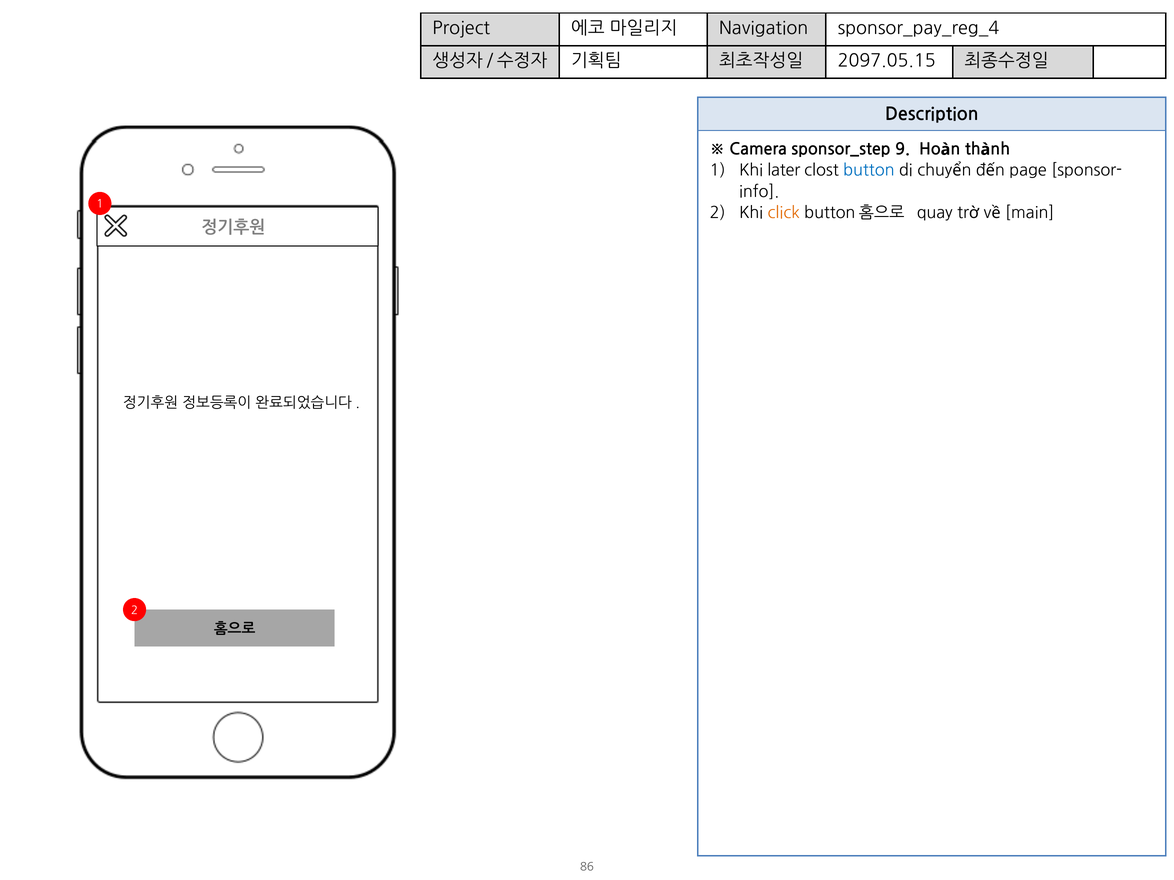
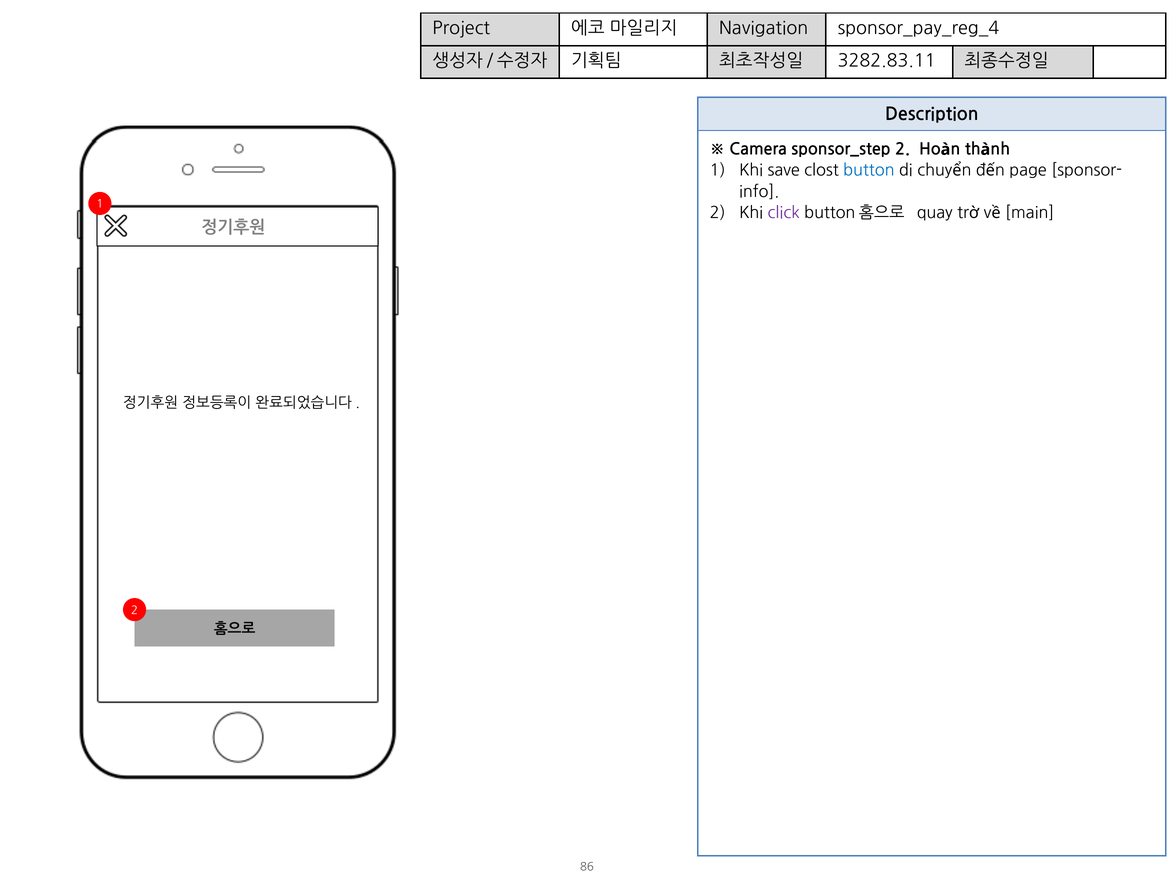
2097.05.15: 2097.05.15 -> 3282.83.11 (887, 61)
9: 9 -> 2 (903, 150)
later: later -> save (784, 171)
click colour: orange -> purple (784, 213)
